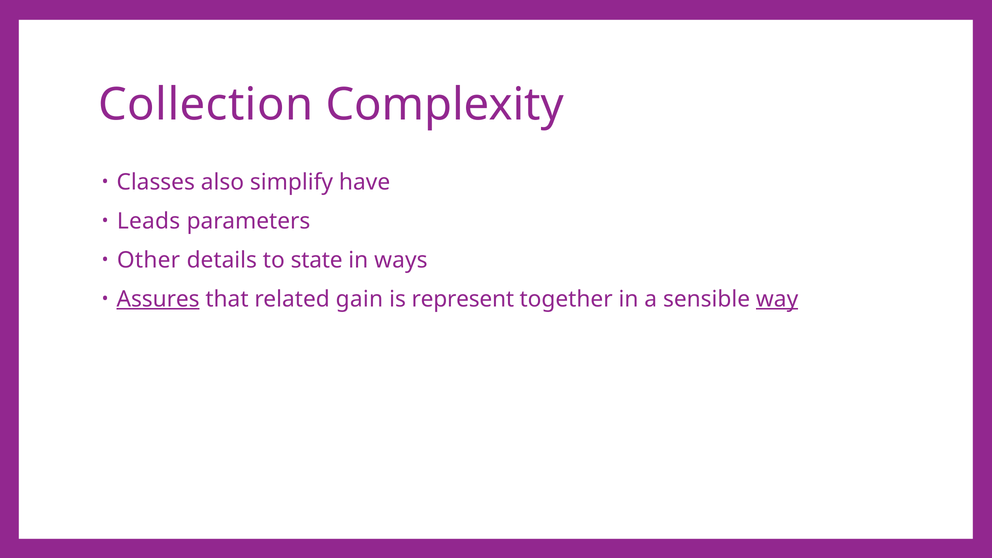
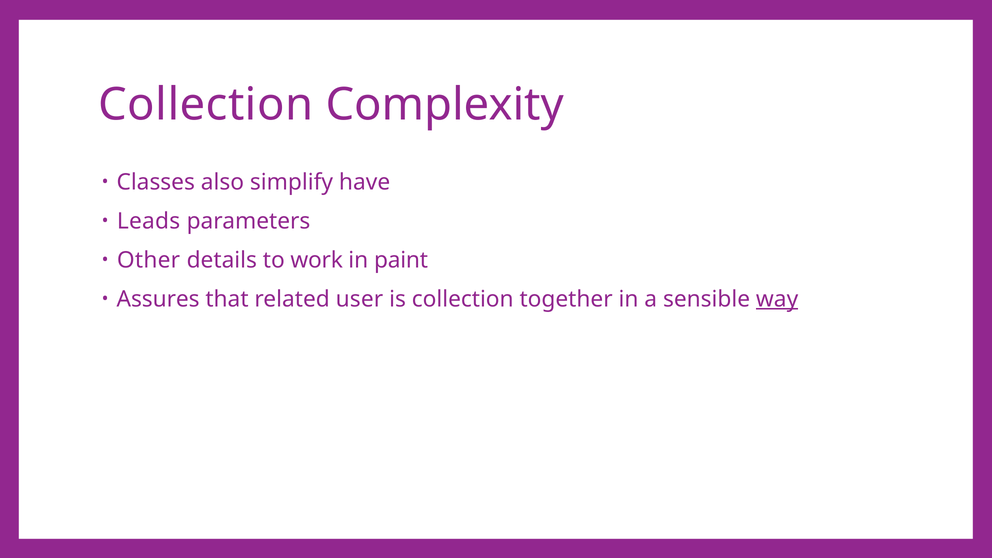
state: state -> work (317, 260)
ways: ways -> paint (401, 260)
Assures underline: present -> none (158, 299)
gain: gain -> user (359, 299)
is represent: represent -> collection (463, 299)
